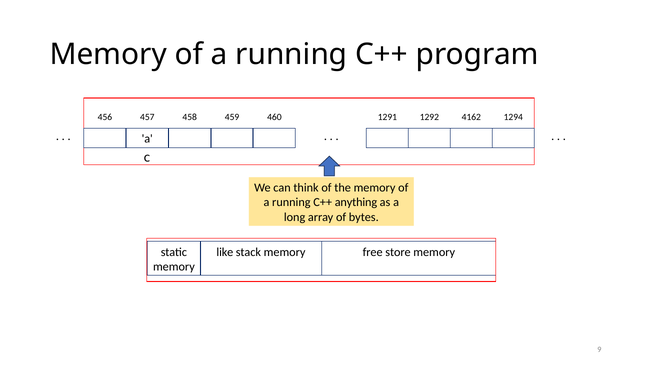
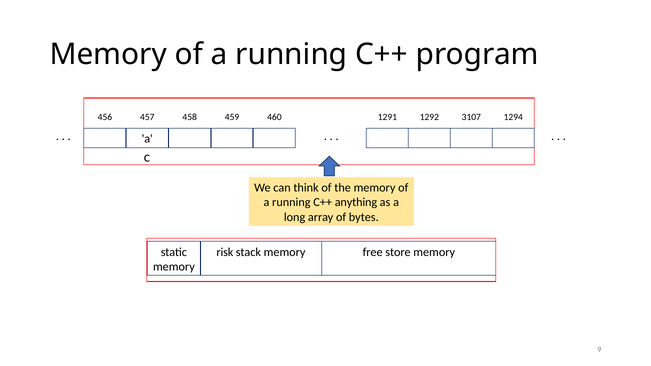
4162: 4162 -> 3107 (471, 117)
like: like -> risk (225, 252)
